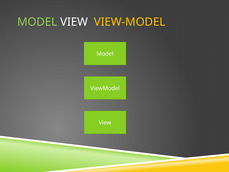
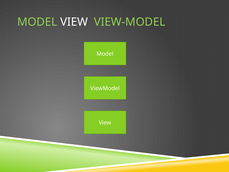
VIEW-MODEL colour: yellow -> light green (130, 22)
